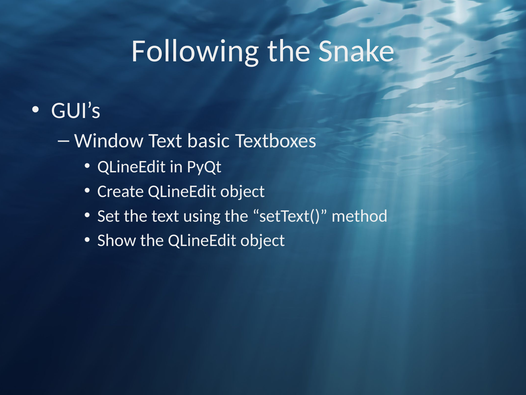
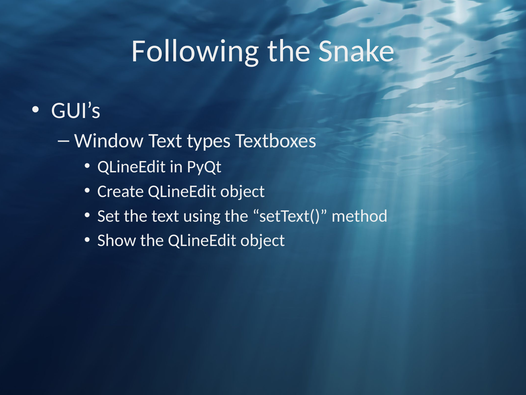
basic: basic -> types (209, 141)
